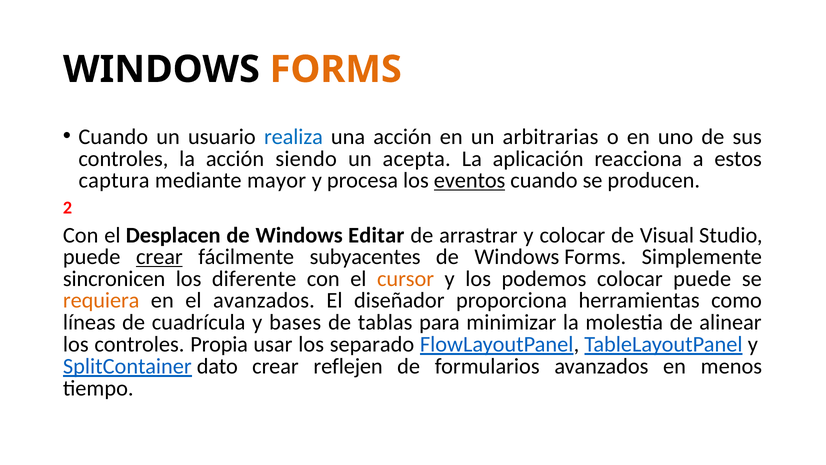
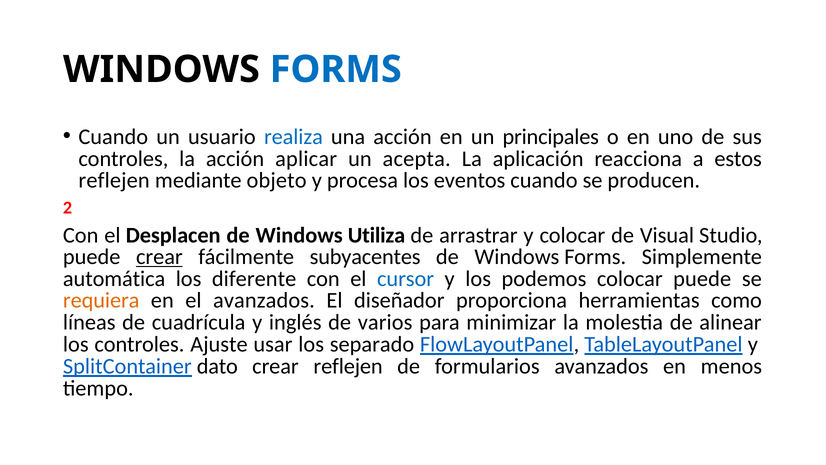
FORMS colour: orange -> blue (336, 69)
arbitrarias: arbitrarias -> principales (551, 137)
siendo: siendo -> aplicar (306, 159)
captura: captura -> reflejen (114, 180)
mayor: mayor -> objeto (277, 180)
eventos underline: present -> none (470, 180)
Editar: Editar -> Utiliza (376, 235)
sincronicen: sincronicen -> automática (114, 278)
cursor colour: orange -> blue (406, 278)
bases: bases -> inglés (295, 322)
tablas: tablas -> varios (385, 322)
Propia: Propia -> Ajuste (219, 344)
